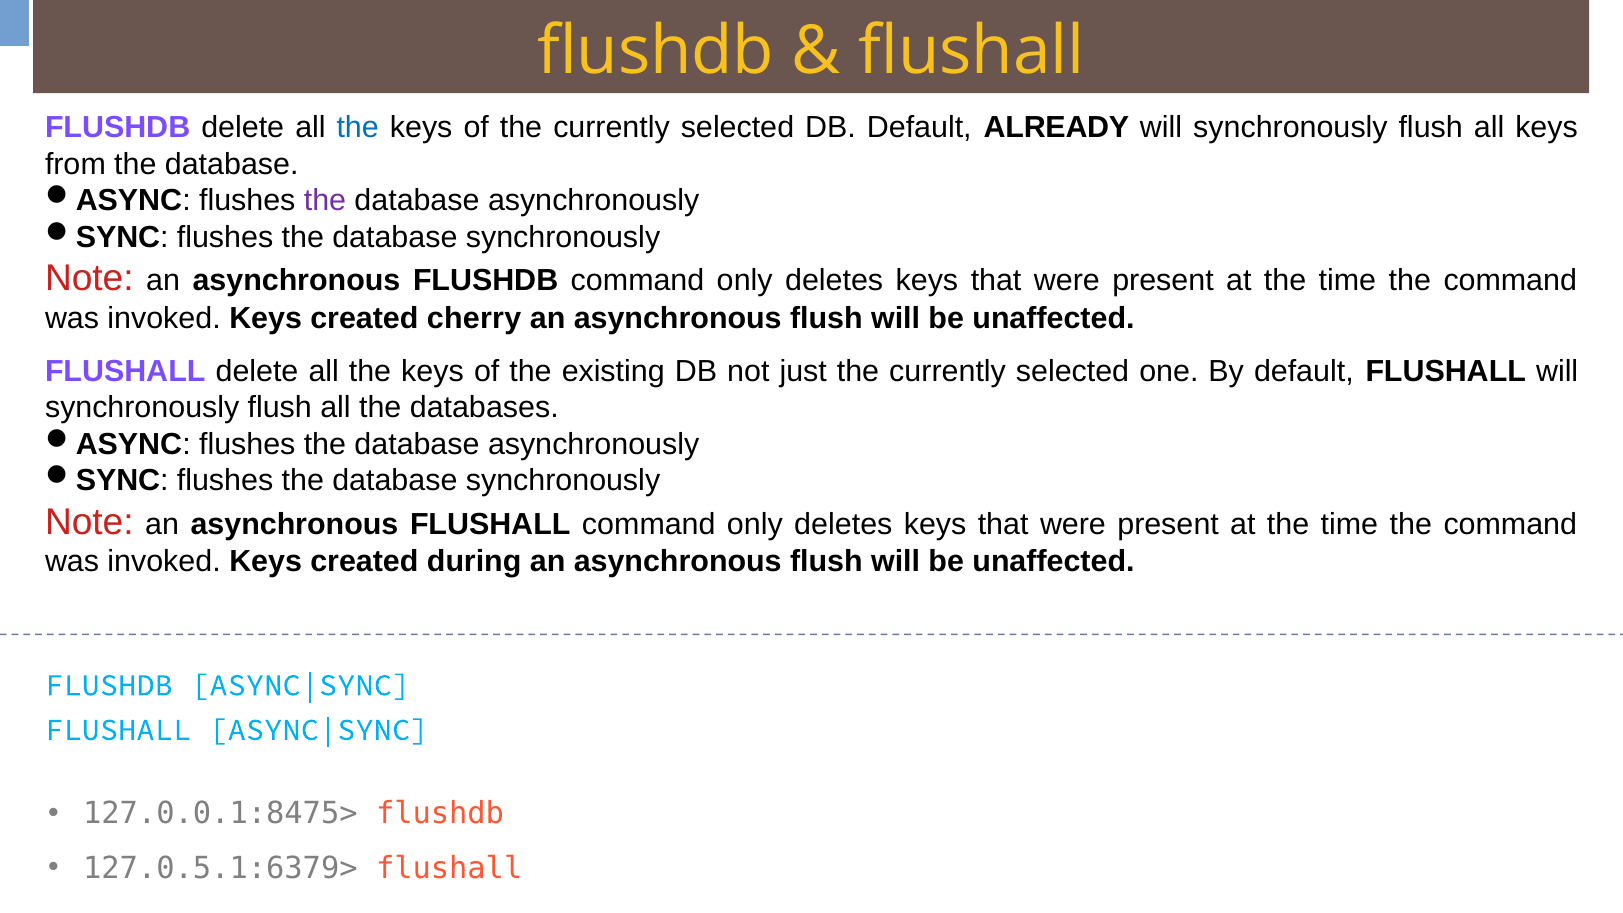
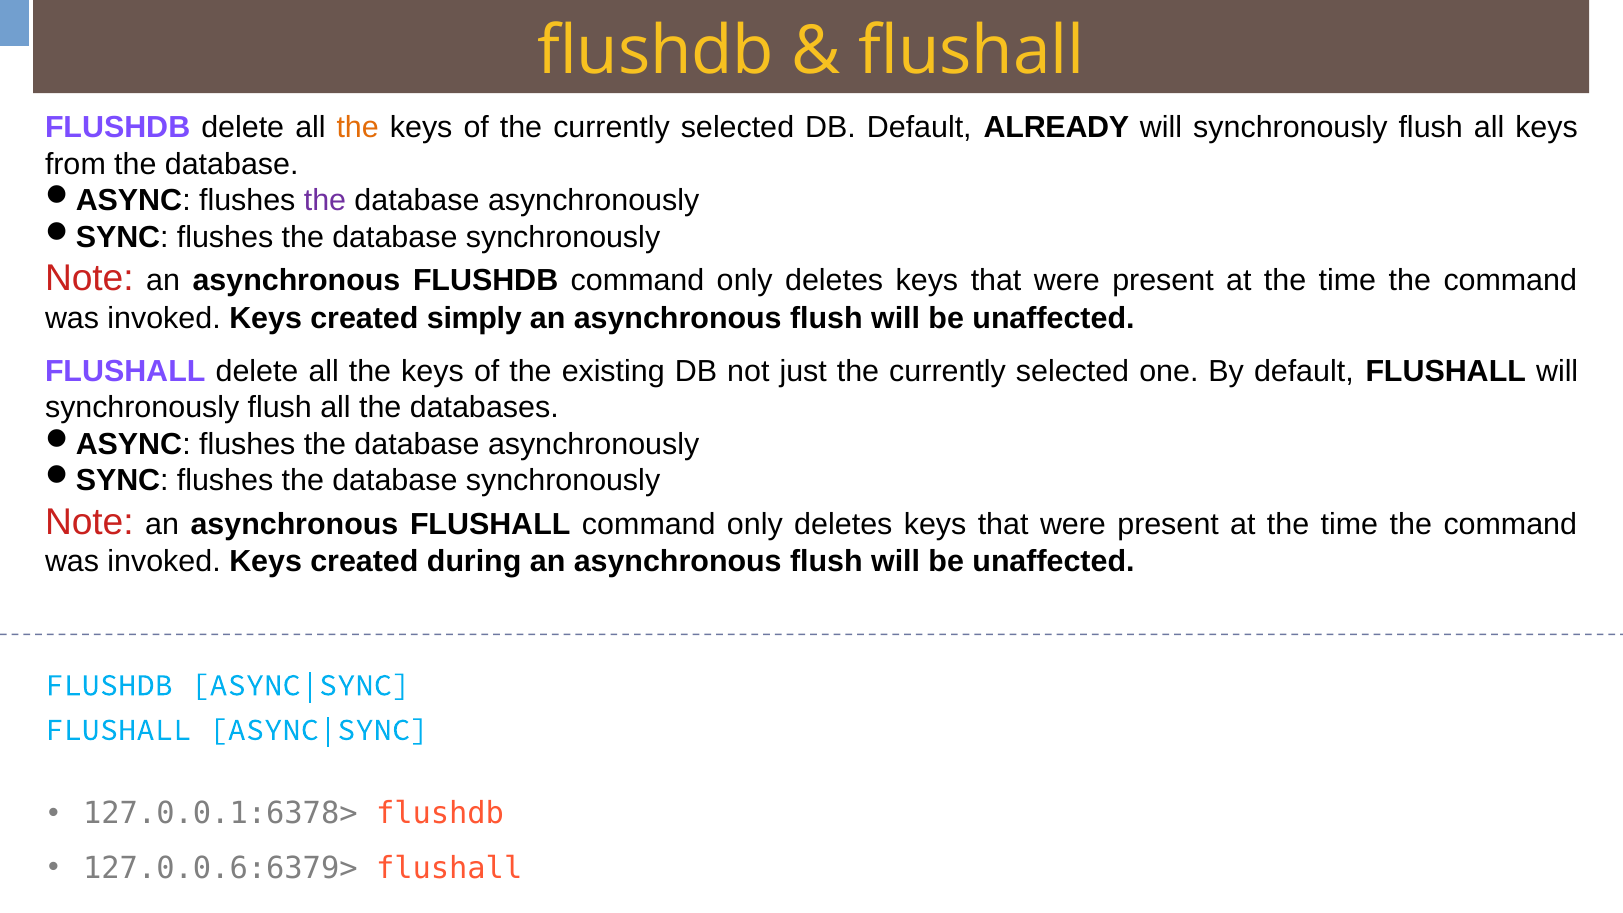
the colour: blue -> orange (358, 128)
cherry: cherry -> simply (474, 318)
127.0.0.1:8475>: 127.0.0.1:8475> -> 127.0.0.1:6378> (220, 814)
127.0.5.1:6379>: 127.0.5.1:6379> -> 127.0.0.6:6379> (220, 868)
